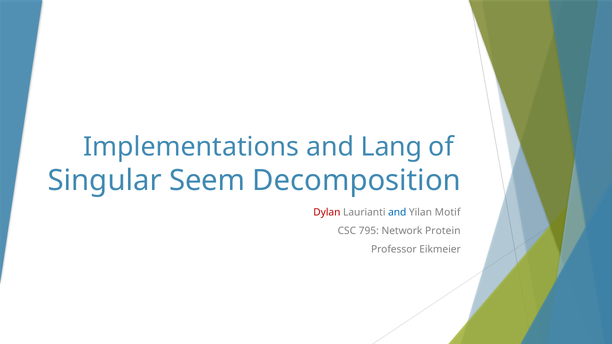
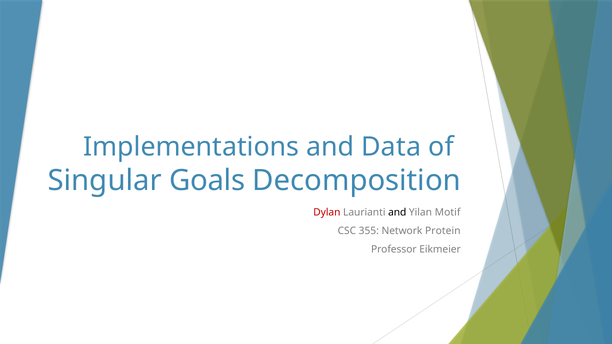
Lang: Lang -> Data (391, 147)
Seem: Seem -> Goals (207, 181)
and colour: blue -> black (397, 212)
795: 795 -> 355 (369, 231)
